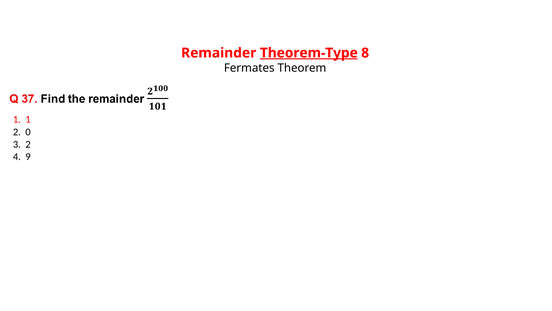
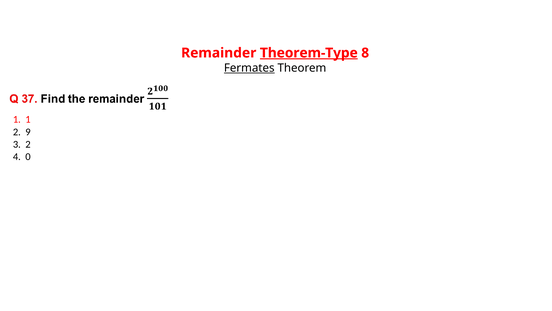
Fermates underline: none -> present (249, 68)
0: 0 -> 9 (28, 132)
9: 9 -> 0 (28, 157)
